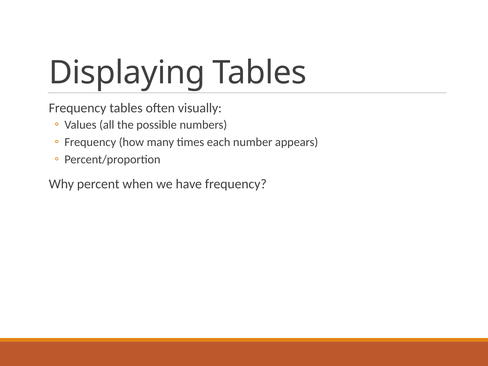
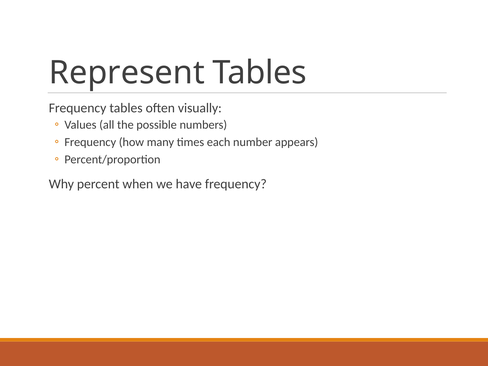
Displaying: Displaying -> Represent (127, 73)
